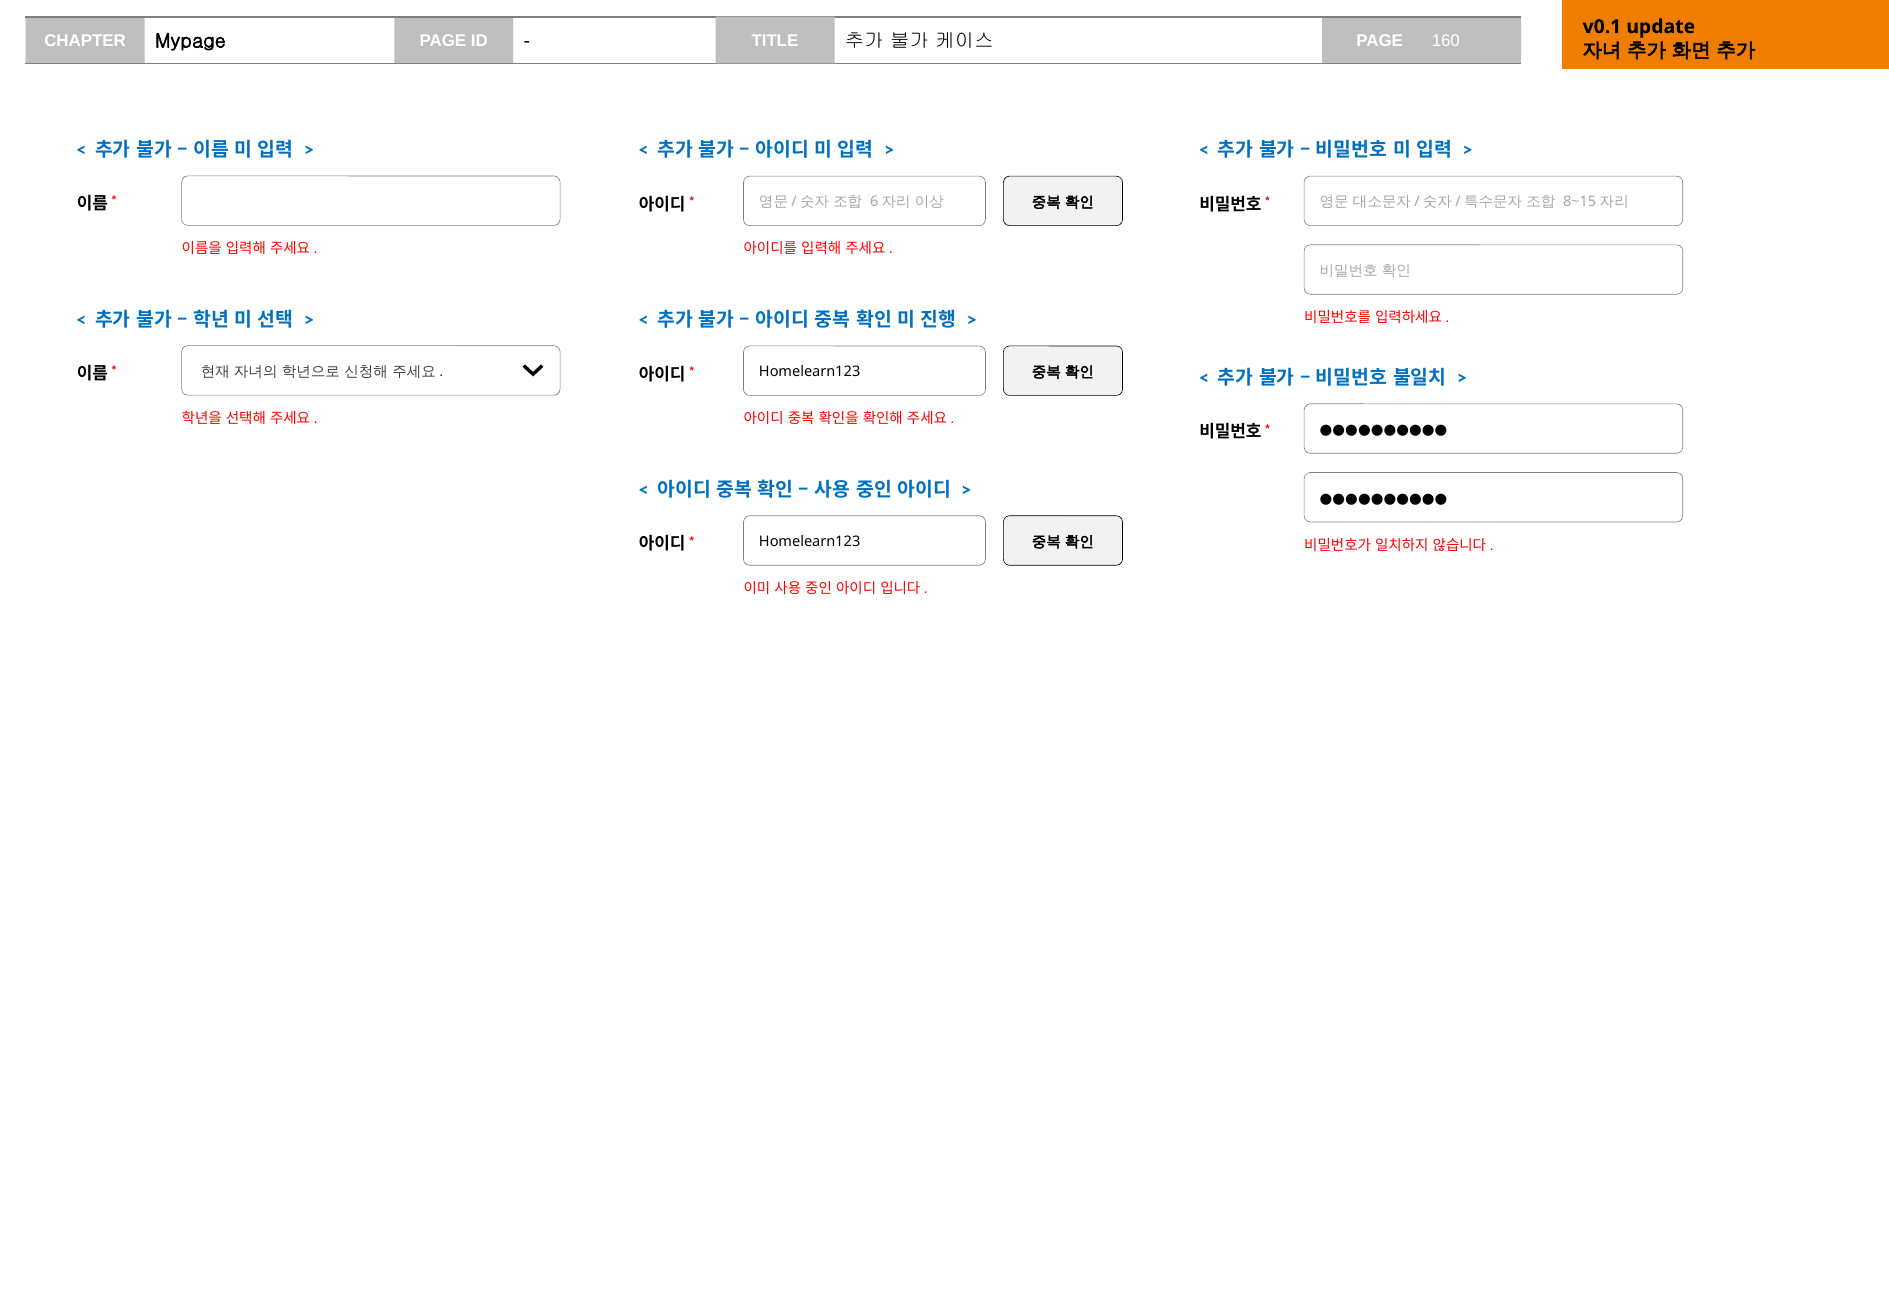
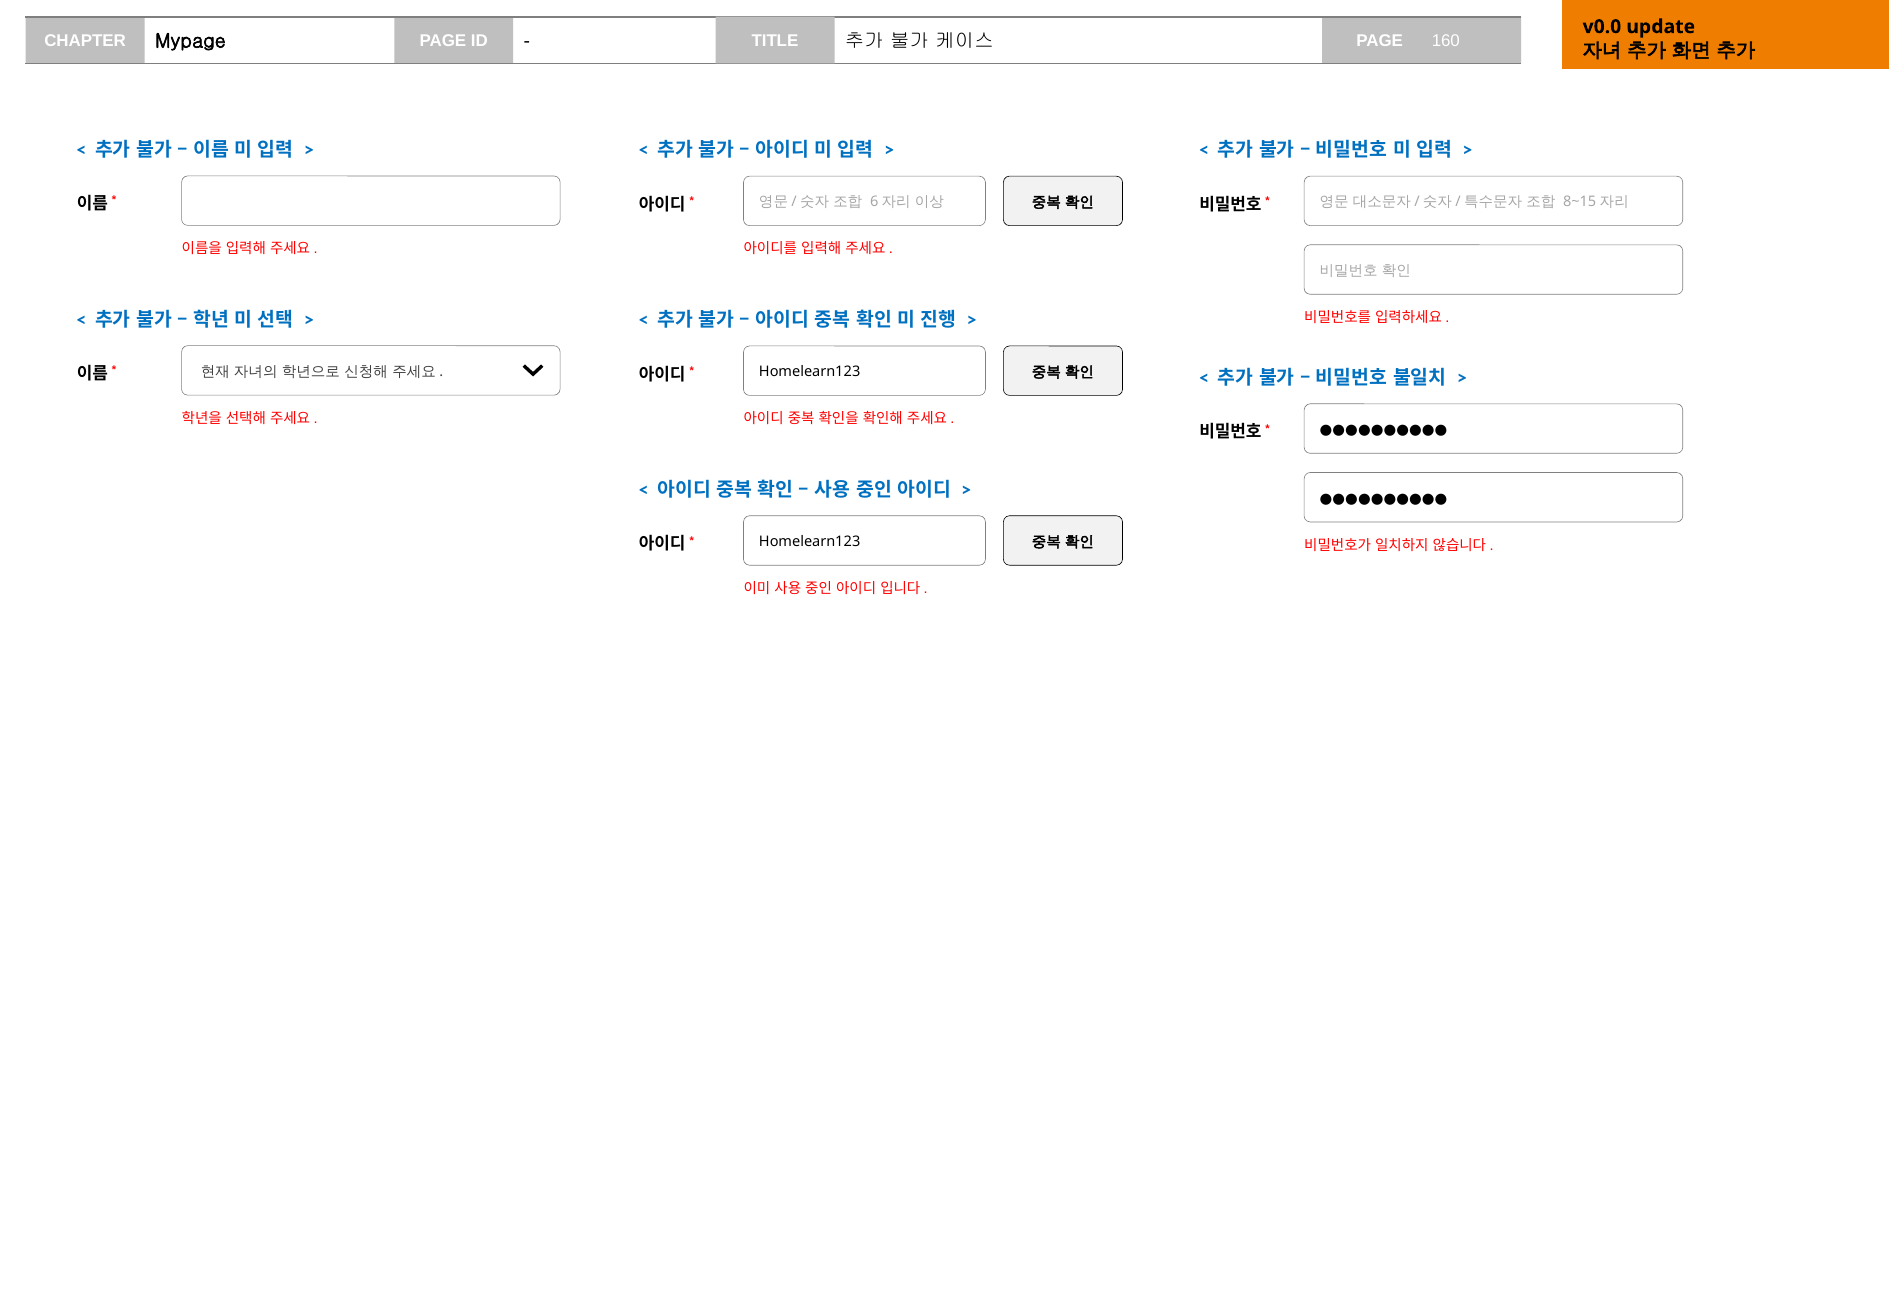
v0.1: v0.1 -> v0.0 (1602, 27)
